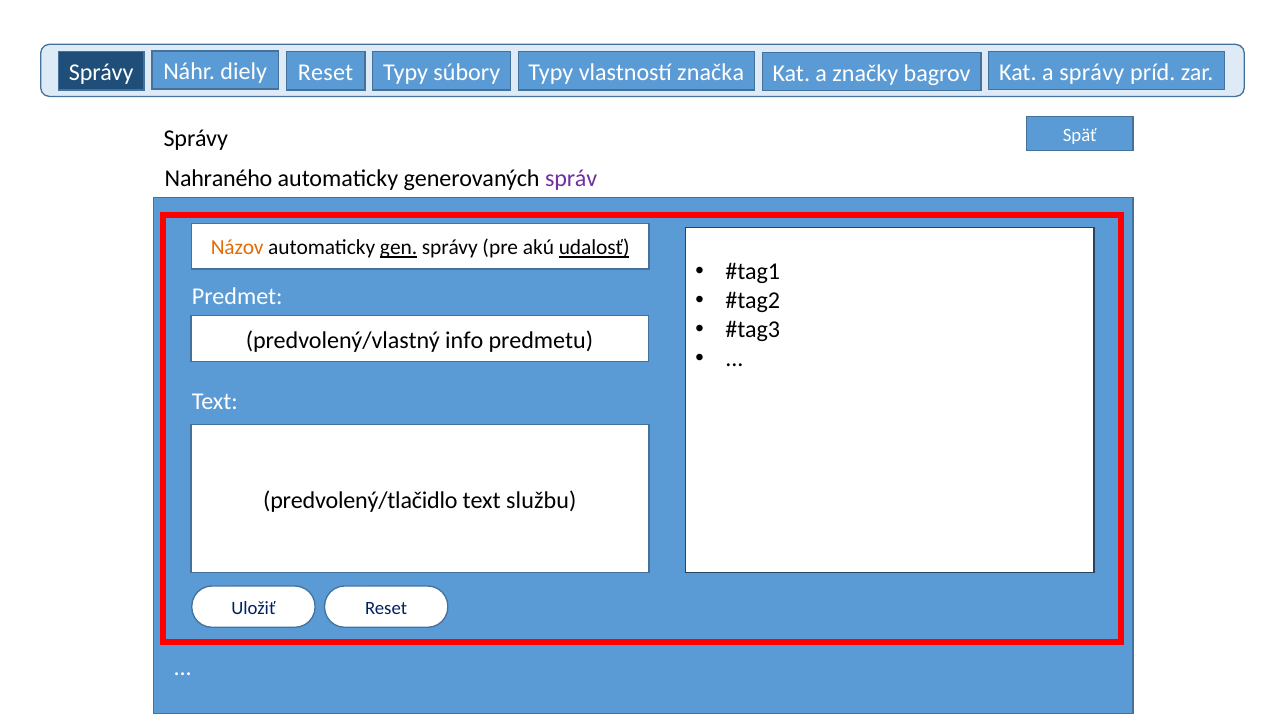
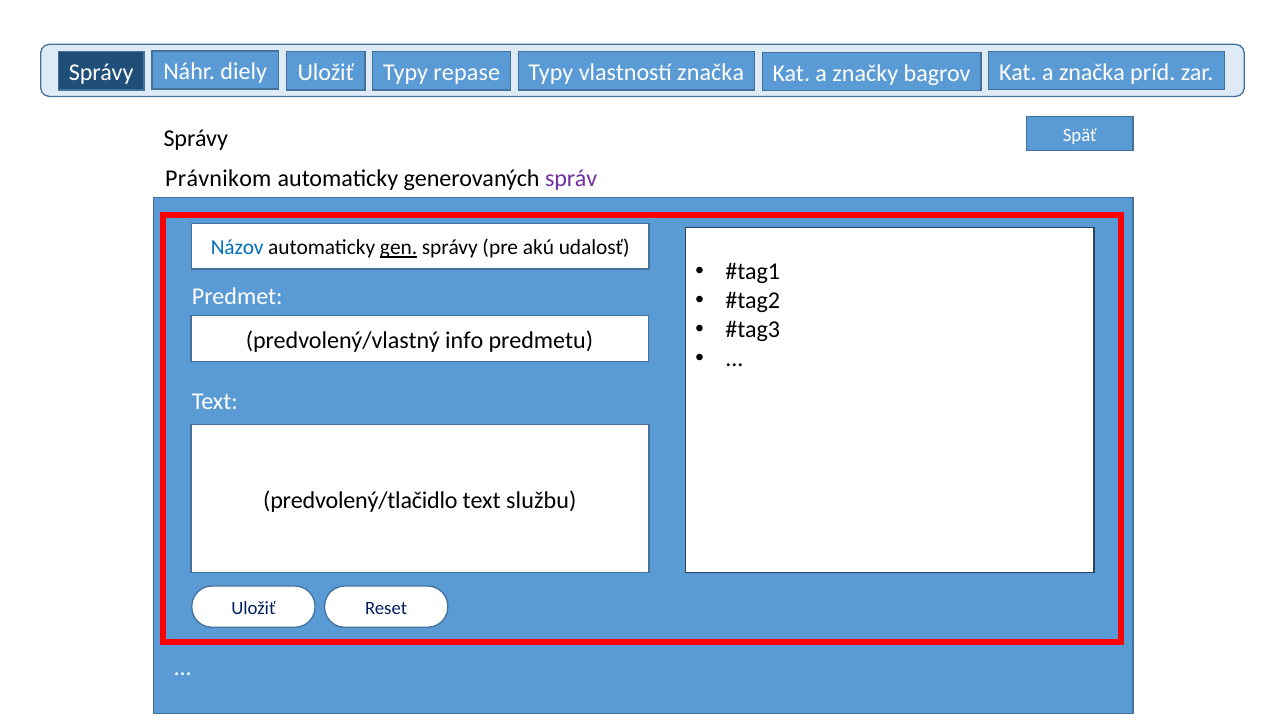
diely Reset: Reset -> Uložiť (326, 73)
súbory: súbory -> repase (467, 73)
a správy: správy -> značka (1092, 72)
Nahraného: Nahraného -> Právnikom (218, 178)
Názov colour: orange -> blue (237, 248)
udalosť underline: present -> none (594, 248)
